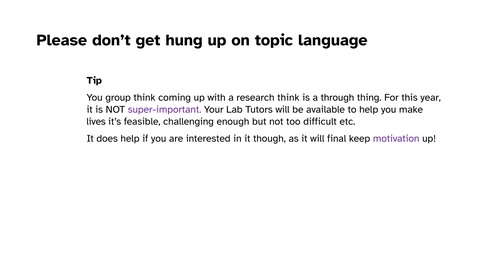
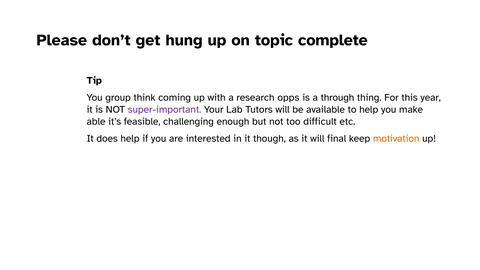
language: language -> complete (333, 40)
research think: think -> opps (288, 97)
lives: lives -> able (96, 121)
motivation colour: purple -> orange (396, 138)
